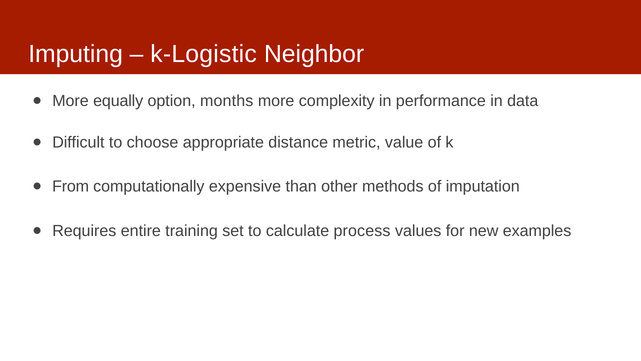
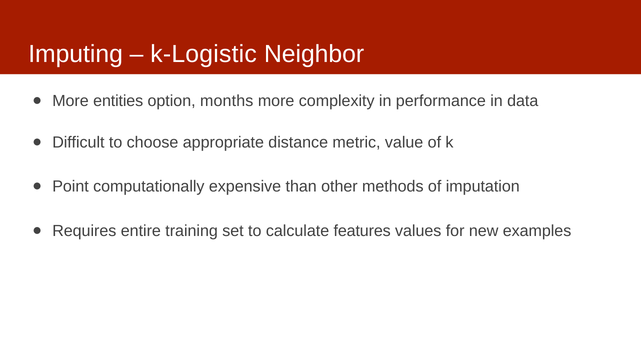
equally: equally -> entities (118, 101)
From: From -> Point (71, 186)
process: process -> features (362, 231)
